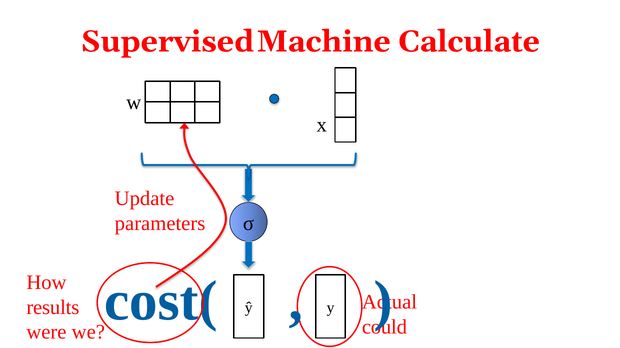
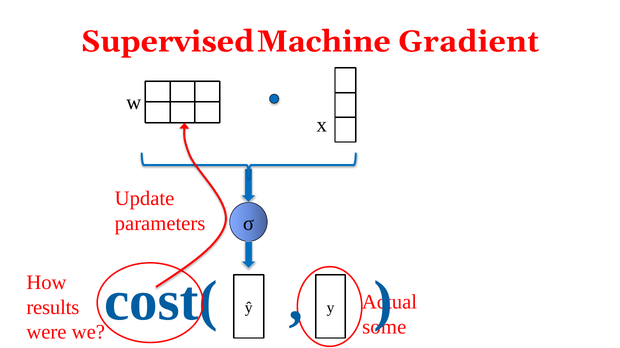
Calculate: Calculate -> Gradient (469, 42)
could: could -> some (384, 327)
